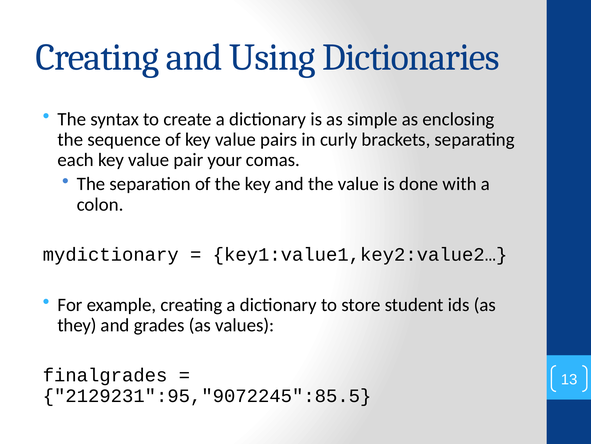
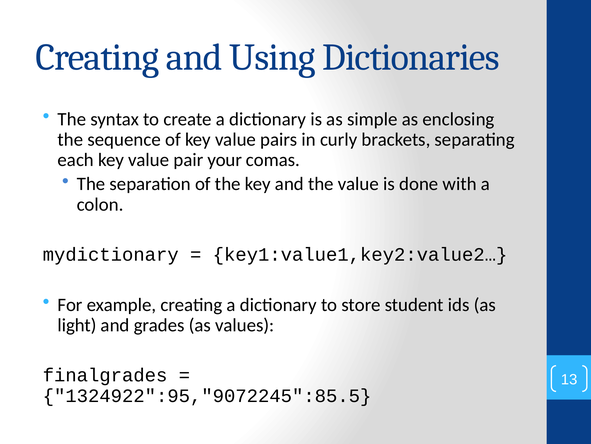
they: they -> light (77, 325)
2129231":95,"9072245":85.5: 2129231":95,"9072245":85.5 -> 1324922":95,"9072245":85.5 (207, 395)
